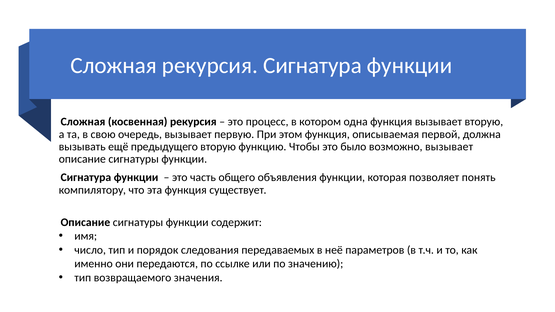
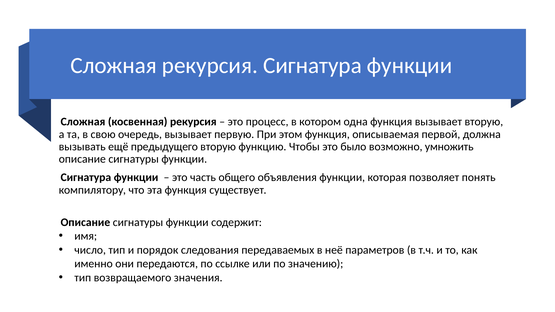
возможно вызывает: вызывает -> умножить (449, 147)
